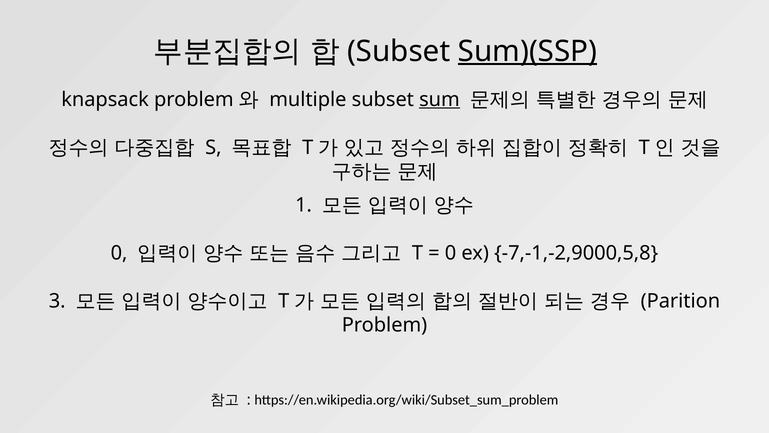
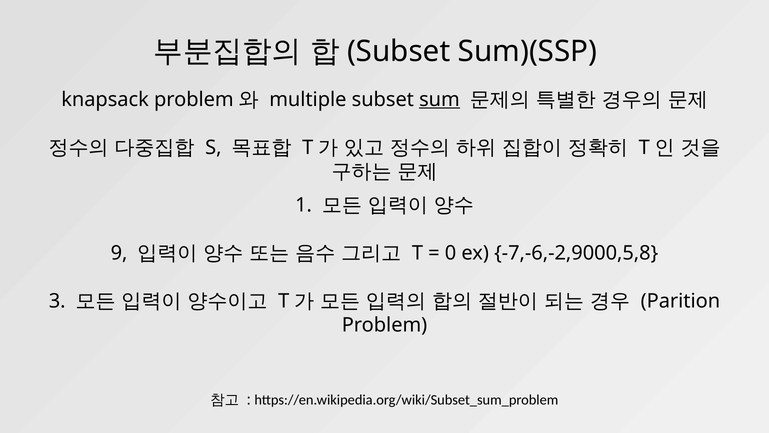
Sum)(SSP underline: present -> none (528, 51)
0: 0 -> 9 (119, 253)
-7,-1,-2,9000,5,8: -7,-1,-2,9000,5,8 -> -7,-6,-2,9000,5,8 (576, 253)
